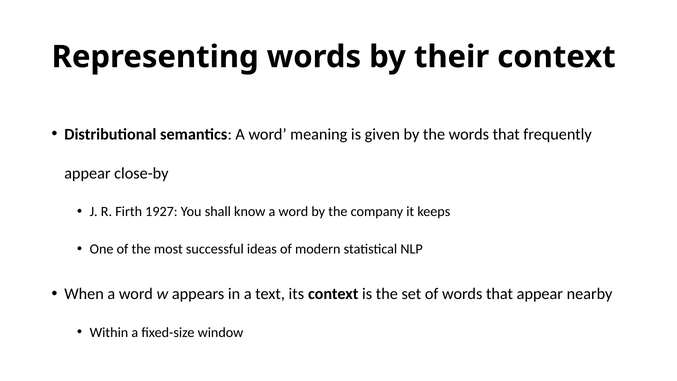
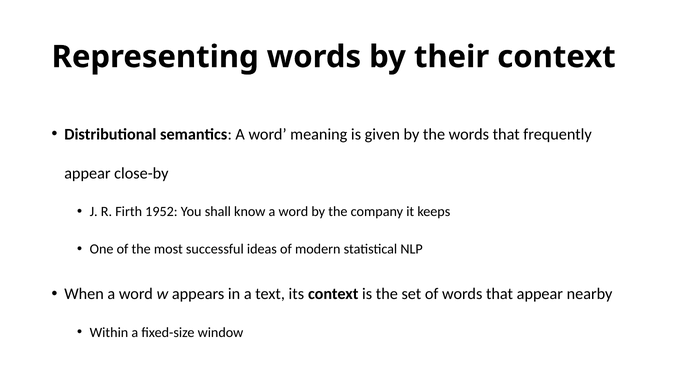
1927: 1927 -> 1952 (161, 212)
